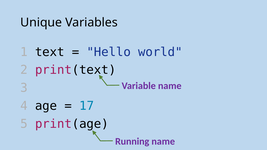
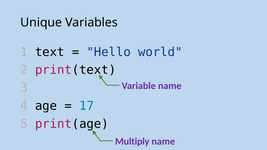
Running: Running -> Multiply (132, 142)
